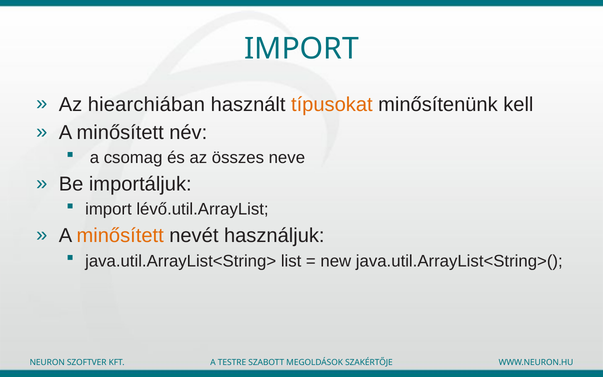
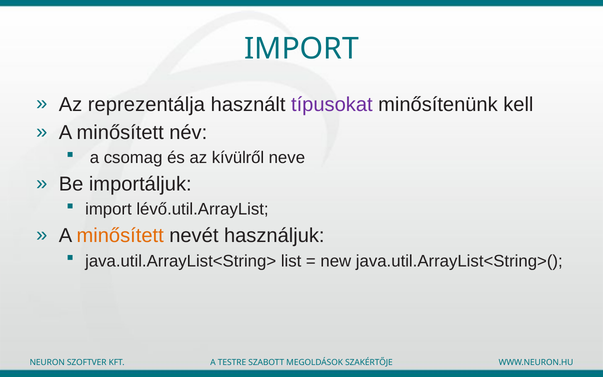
hiearchiában: hiearchiában -> reprezentálja (146, 104)
típusokat colour: orange -> purple (332, 104)
összes: összes -> kívülről (238, 158)
